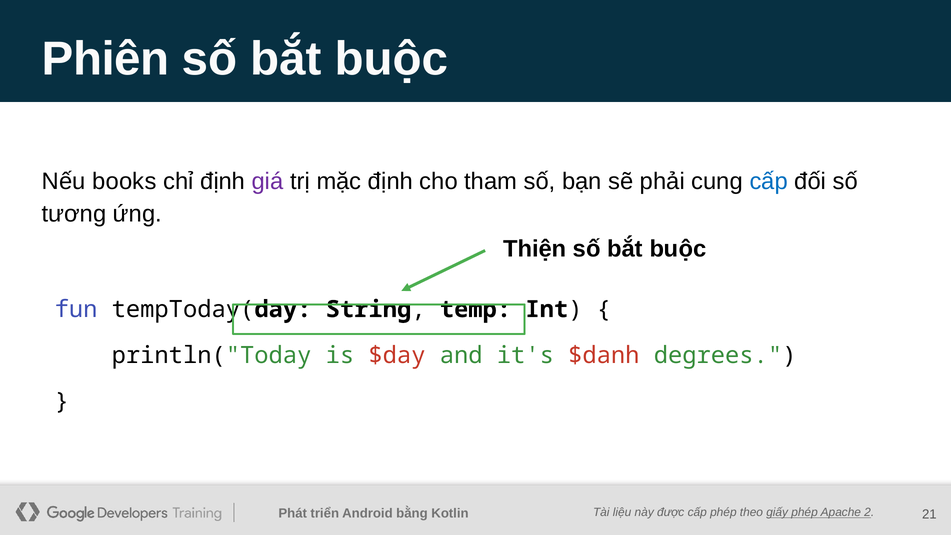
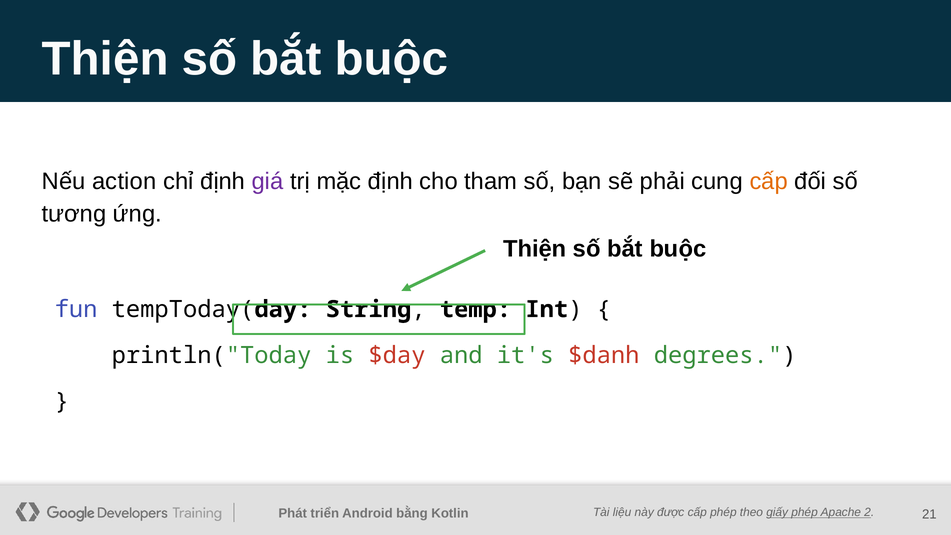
Phiên: Phiên -> Thiện (105, 59)
books: books -> action (124, 181)
cấp colour: blue -> orange (769, 181)
